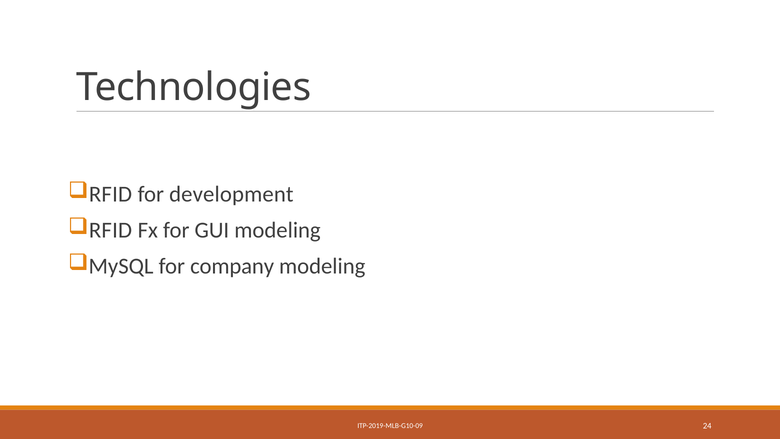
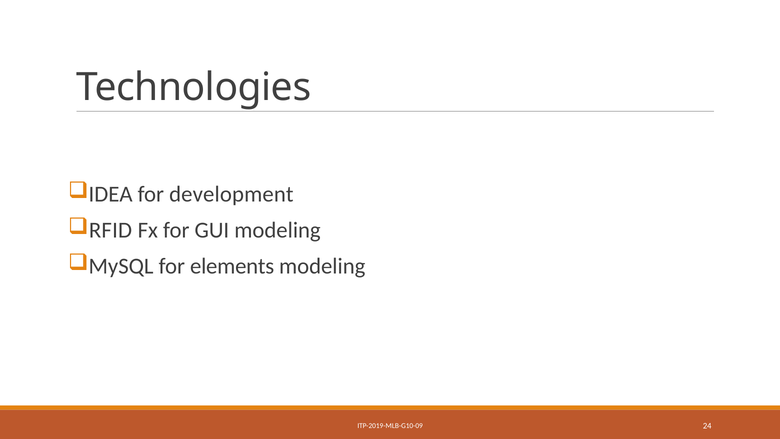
RFID: RFID -> IDEA (111, 194)
company: company -> elements (232, 266)
